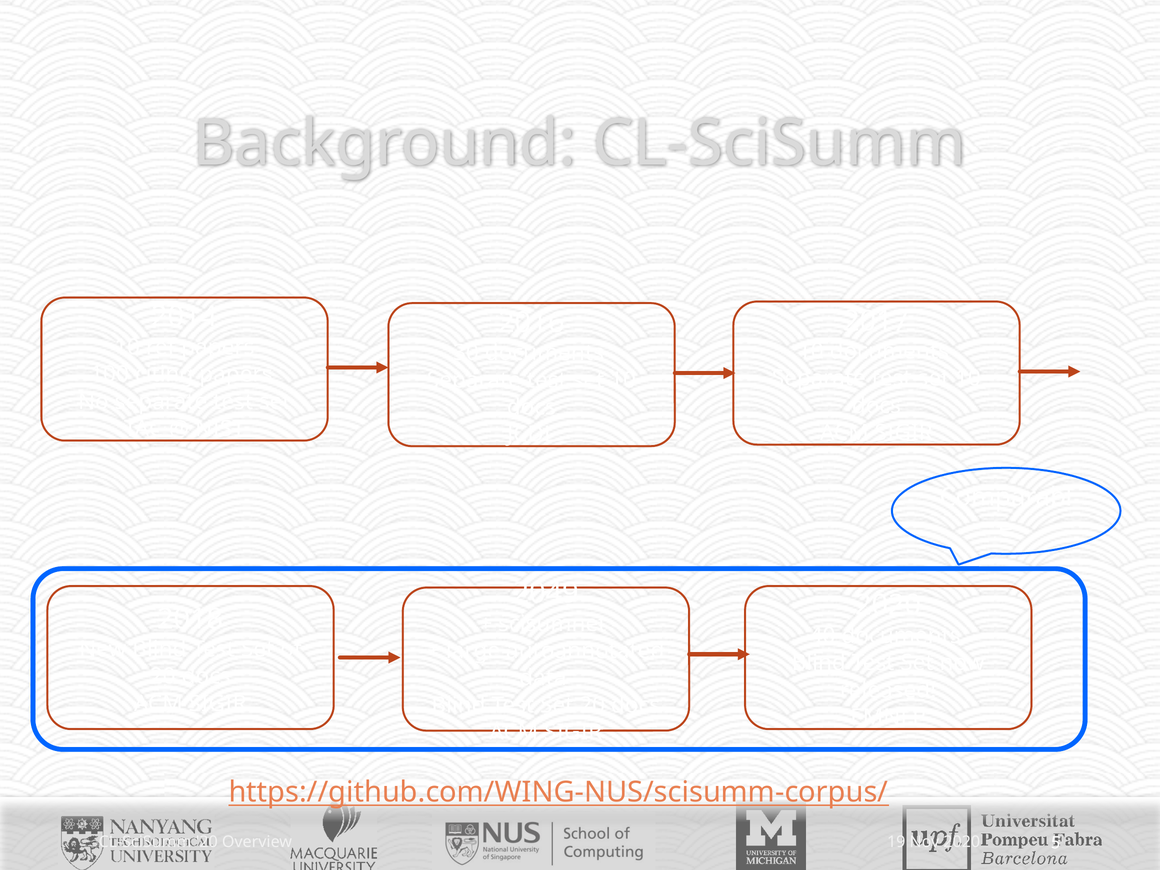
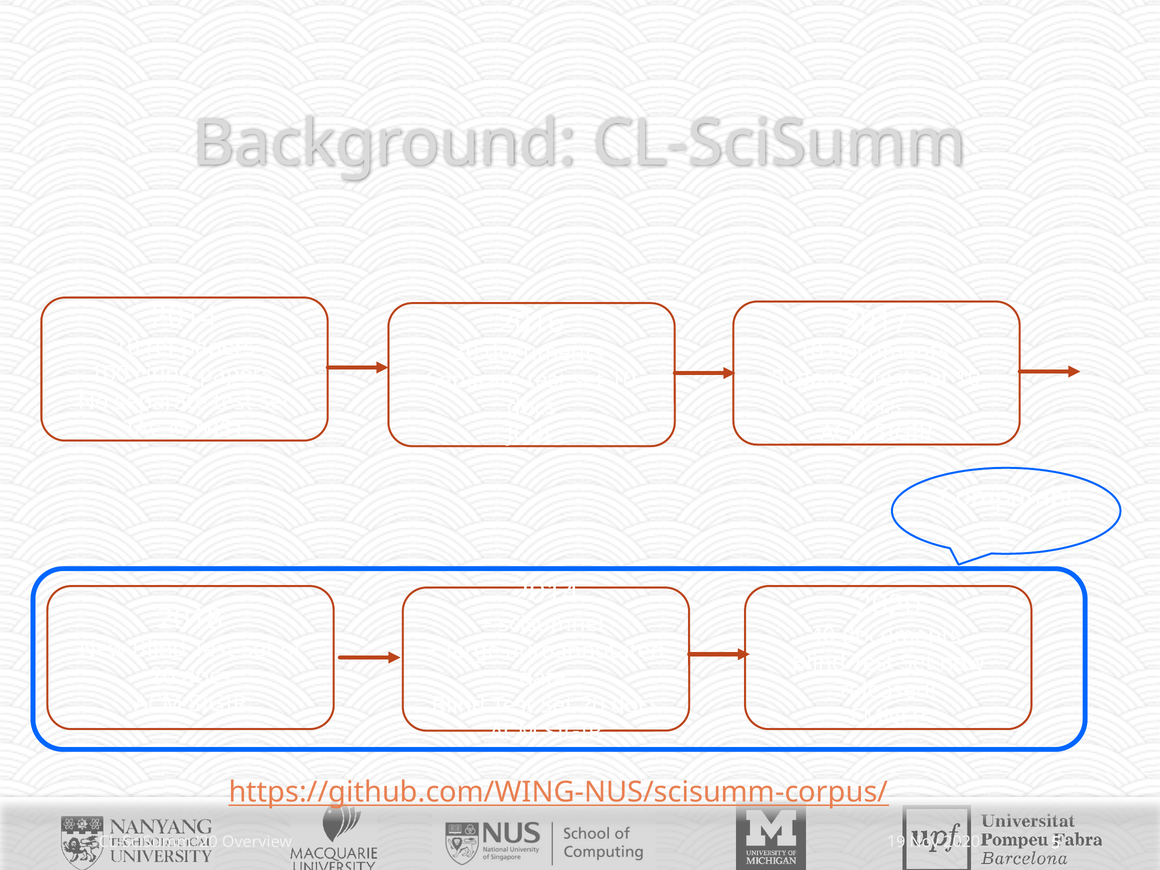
2049: 2049 -> 2014 (546, 593)
